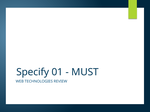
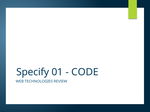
MUST: MUST -> CODE (85, 72)
